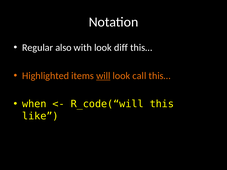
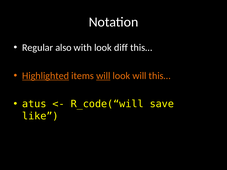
Highlighted underline: none -> present (46, 76)
look call: call -> will (139, 76)
when: when -> atus (34, 104)
this: this -> save (162, 104)
